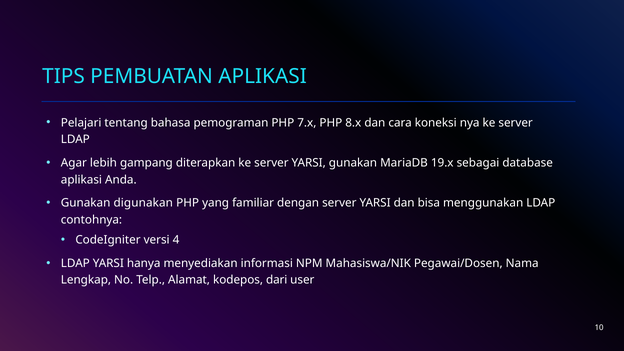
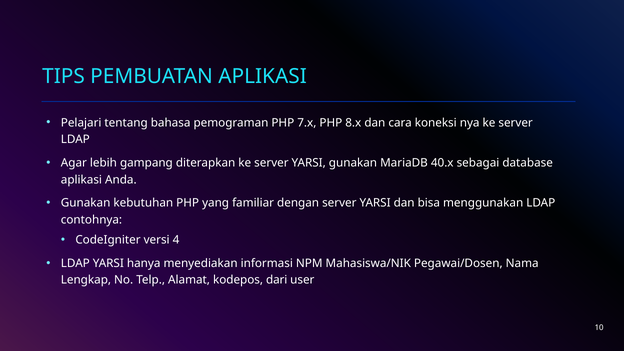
19.x: 19.x -> 40.x (442, 163)
digunakan: digunakan -> kebutuhan (143, 203)
